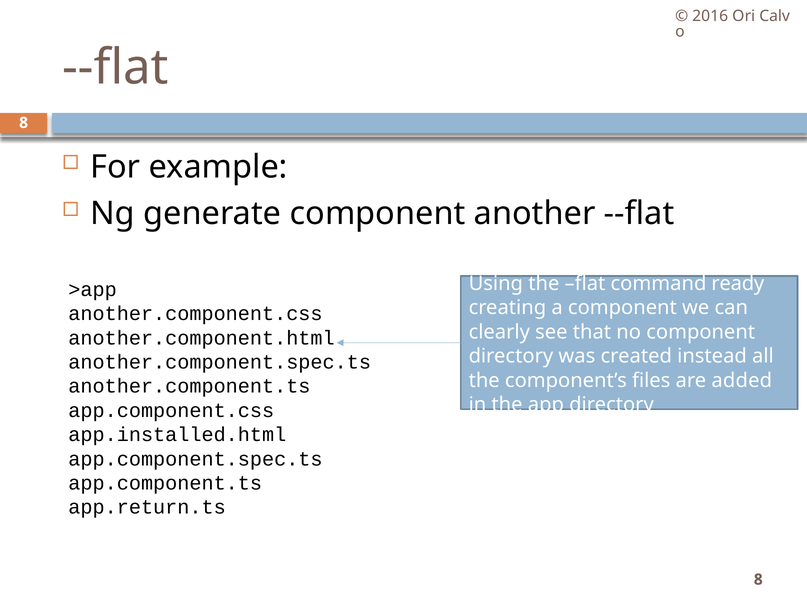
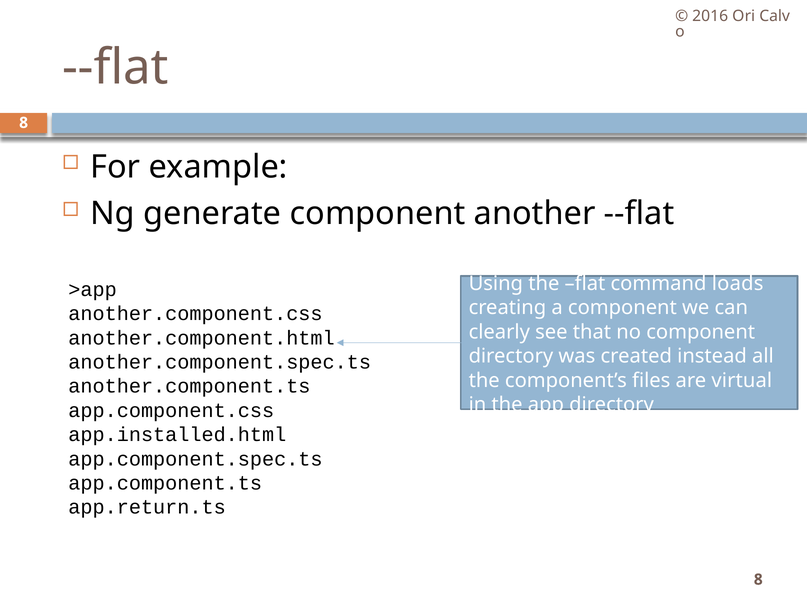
ready: ready -> loads (738, 284)
added: added -> virtual (742, 381)
